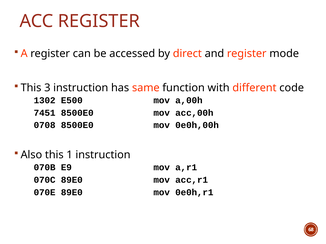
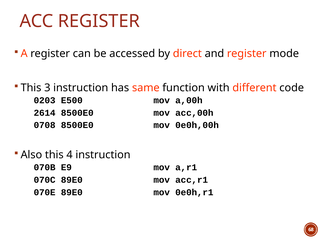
1302: 1302 -> 0203 (45, 101)
7451: 7451 -> 2614 (45, 113)
1: 1 -> 4 (70, 155)
